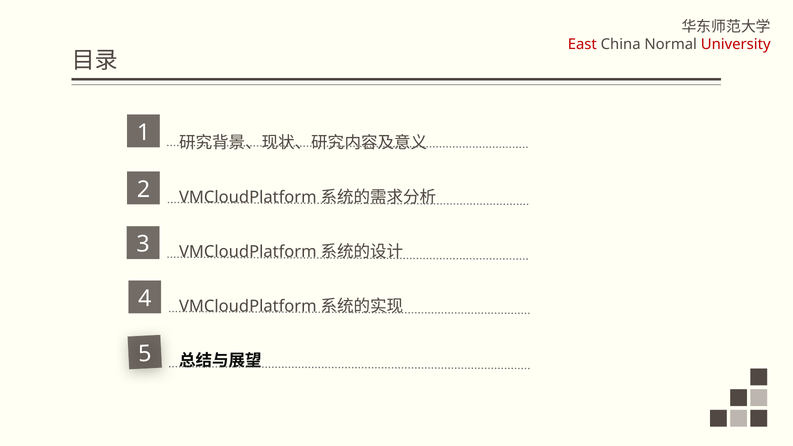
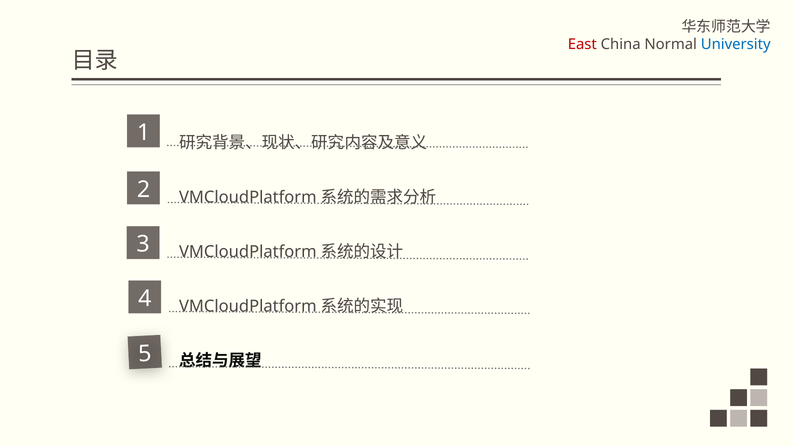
University colour: red -> blue (736, 44)
